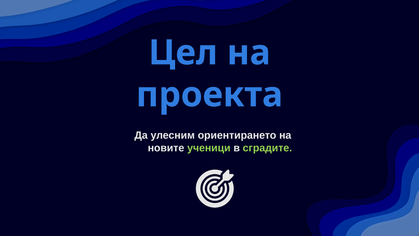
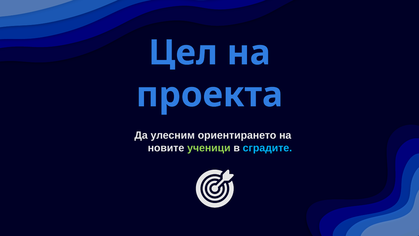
сградите colour: light green -> light blue (267, 148)
